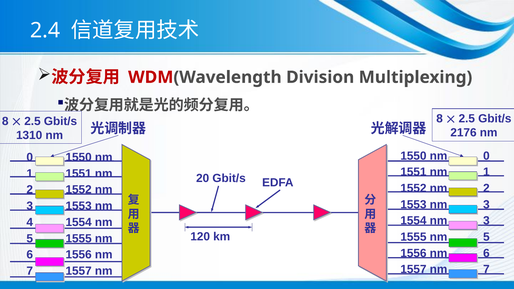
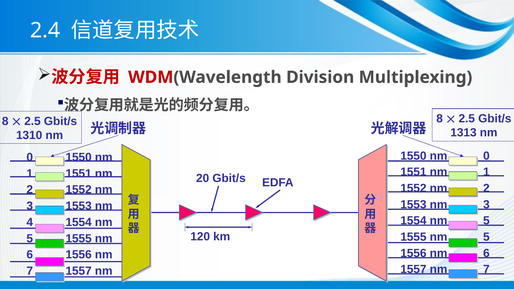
2176: 2176 -> 1313 (463, 133)
3: 3 -> 5 (486, 221)
